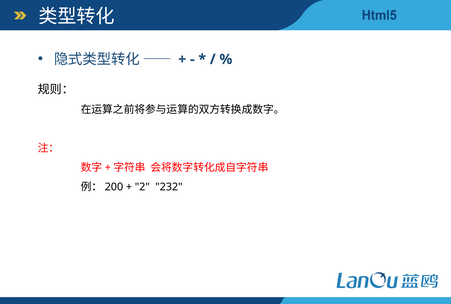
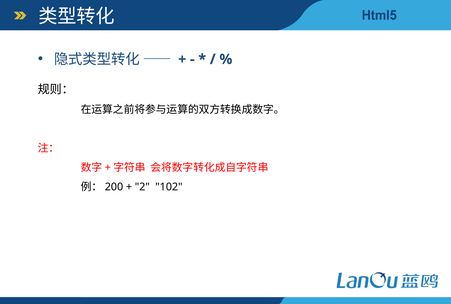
232: 232 -> 102 (169, 187)
